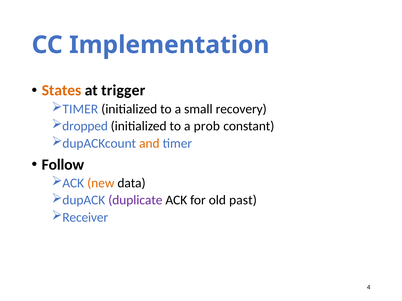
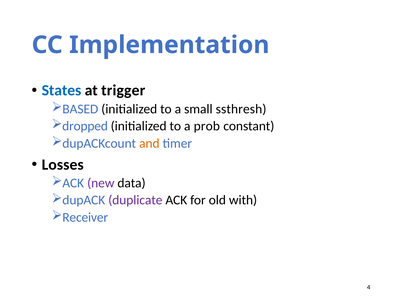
States colour: orange -> blue (61, 91)
TIMER: TIMER -> BASED (80, 109)
recovery: recovery -> ssthresh (241, 109)
Follow: Follow -> Losses (63, 165)
new colour: orange -> purple (101, 183)
past: past -> with (243, 201)
